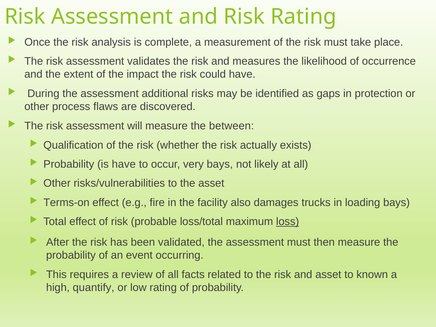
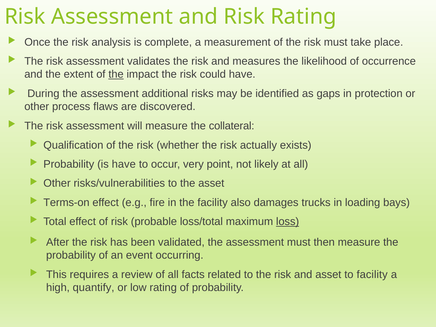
the underline: none -> present (116, 74)
between: between -> collateral (232, 126)
very bays: bays -> point (220, 164)
to known: known -> facility (372, 274)
